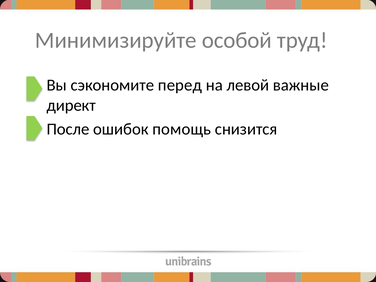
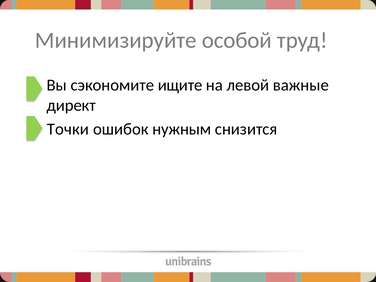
перед: перед -> ищите (180, 85)
После: После -> Точки (68, 129)
помощь: помощь -> нужным (182, 129)
